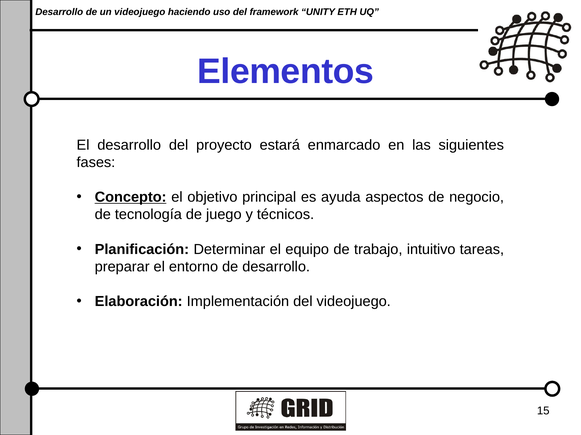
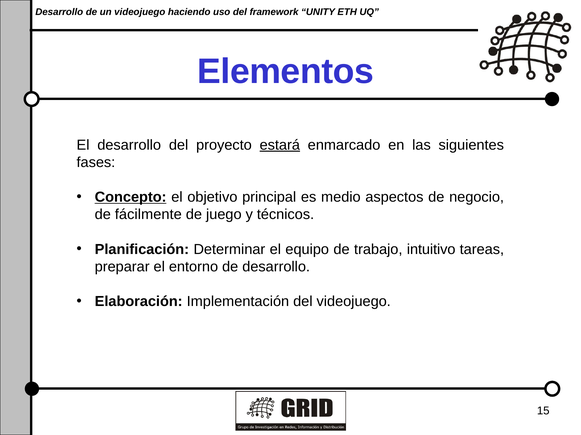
estará underline: none -> present (280, 145)
ayuda: ayuda -> medio (341, 197)
tecnología: tecnología -> fácilmente (148, 215)
